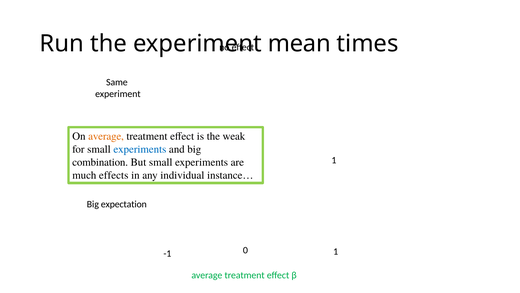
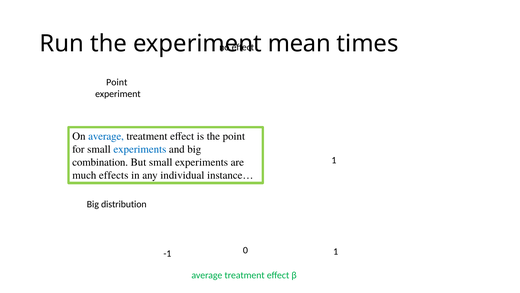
Same: Same -> Point (117, 82)
average colour: orange -> blue (106, 136)
the weak: weak -> point (234, 136)
expectation: expectation -> distribution (124, 204)
